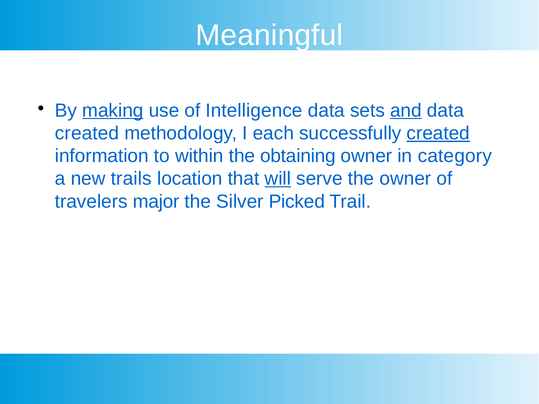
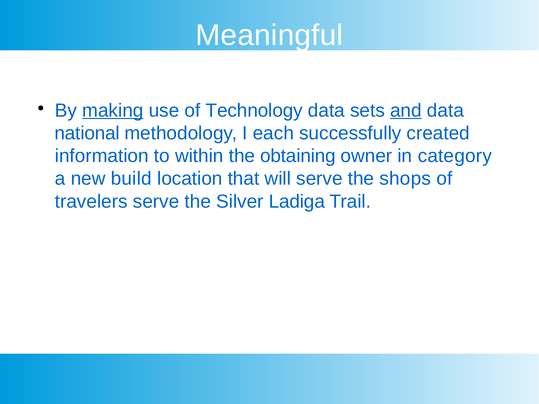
Intelligence: Intelligence -> Technology (254, 110)
created: created -> national (87, 133)
created underline: present -> none (438, 133)
trails: trails -> build (131, 179)
will underline: present -> none (278, 179)
the owner: owner -> shops (405, 179)
travelers major: major -> serve (156, 202)
Picked: Picked -> Ladiga (297, 202)
